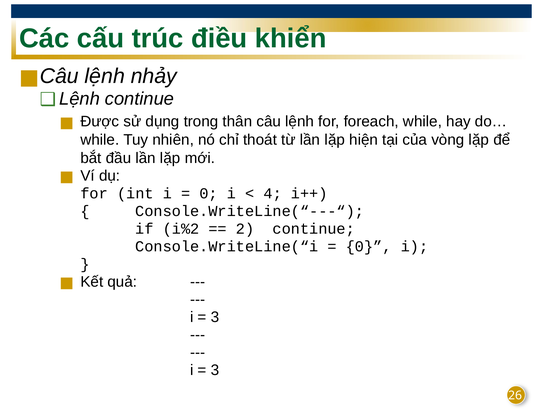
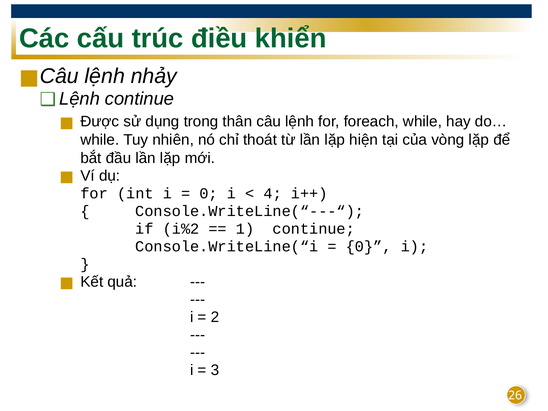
2: 2 -> 1 (245, 229)
3: 3 -> 2 (215, 317)
